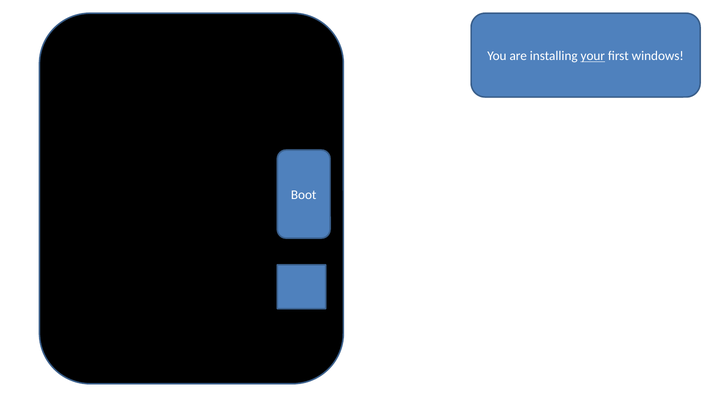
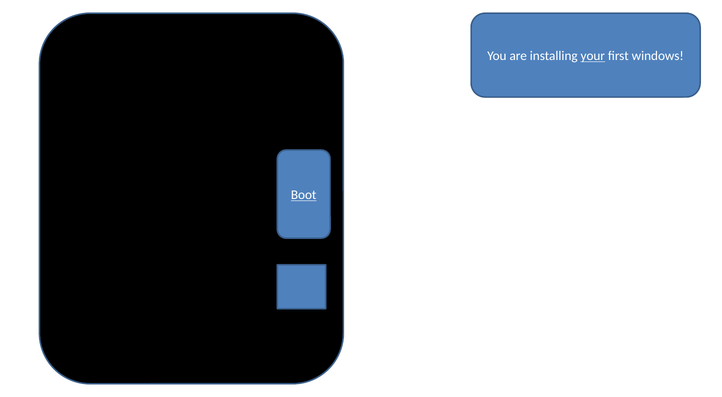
Boot underline: none -> present (304, 195)
